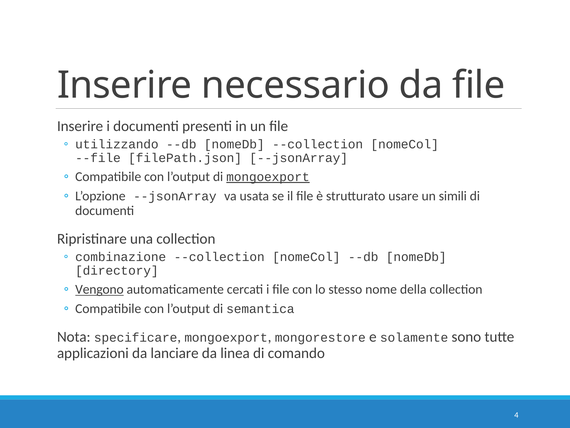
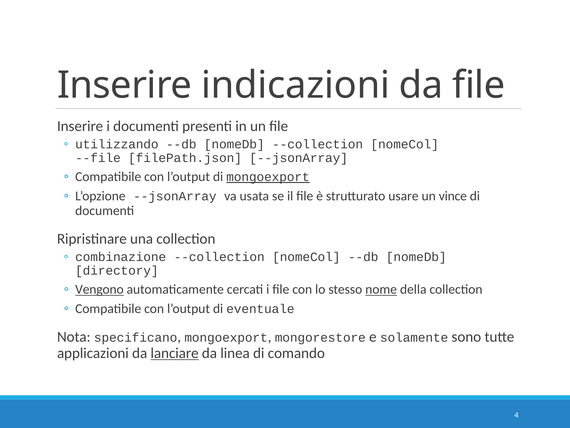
necessario: necessario -> indicazioni (295, 85)
simili: simili -> vince (453, 196)
nome underline: none -> present (381, 289)
semantica: semantica -> eventuale (260, 309)
specificare: specificare -> specificano (136, 337)
lanciare underline: none -> present (175, 353)
